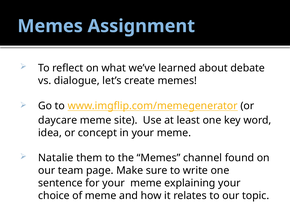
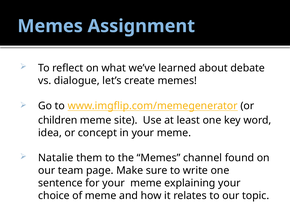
daycare: daycare -> children (58, 120)
